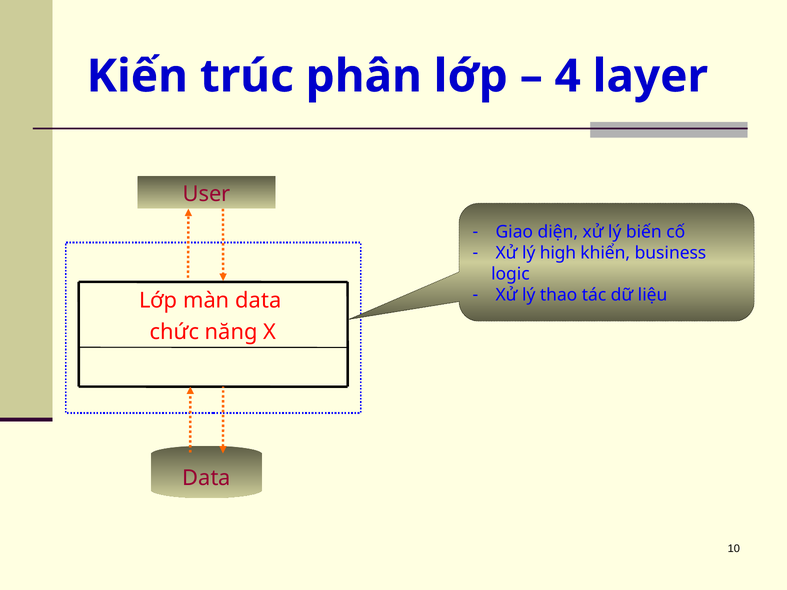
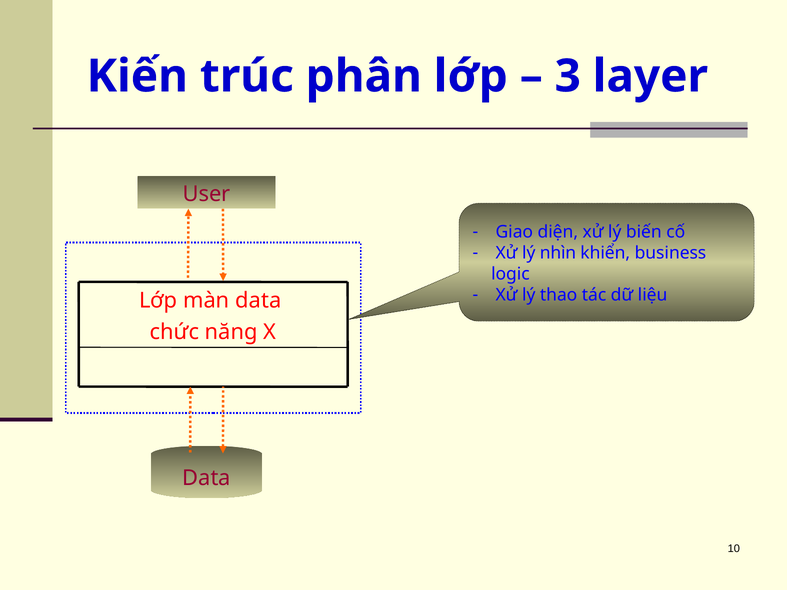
4: 4 -> 3 (568, 76)
high: high -> nhìn (558, 253)
